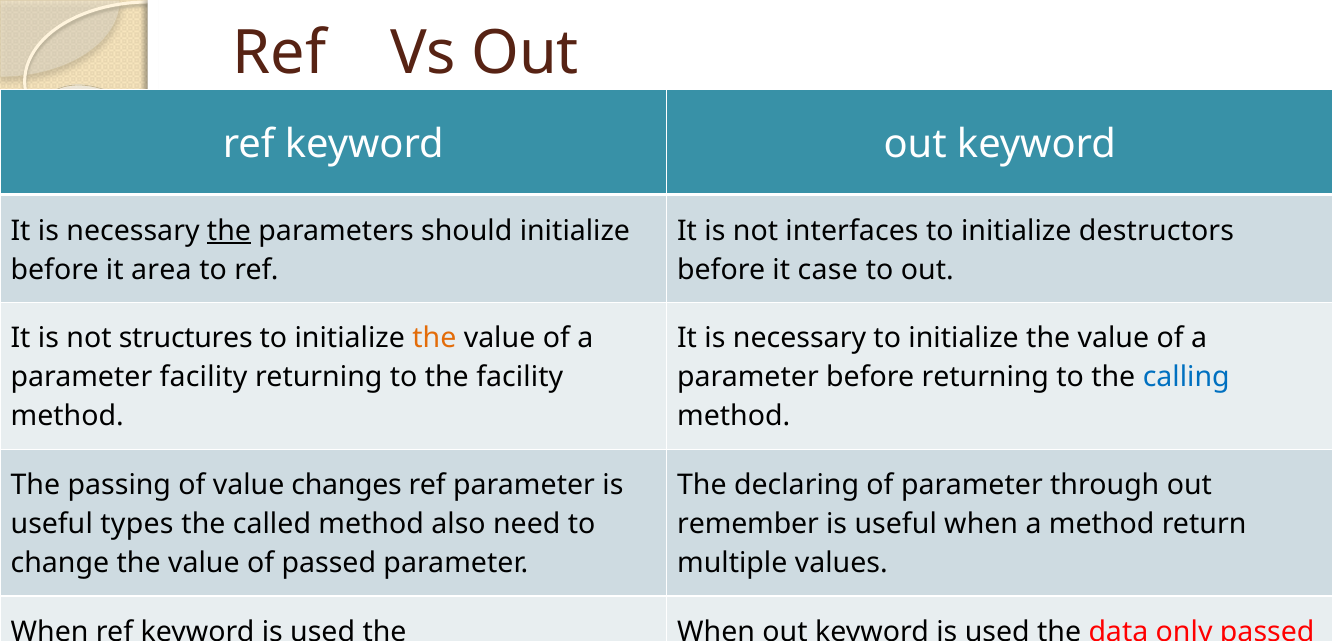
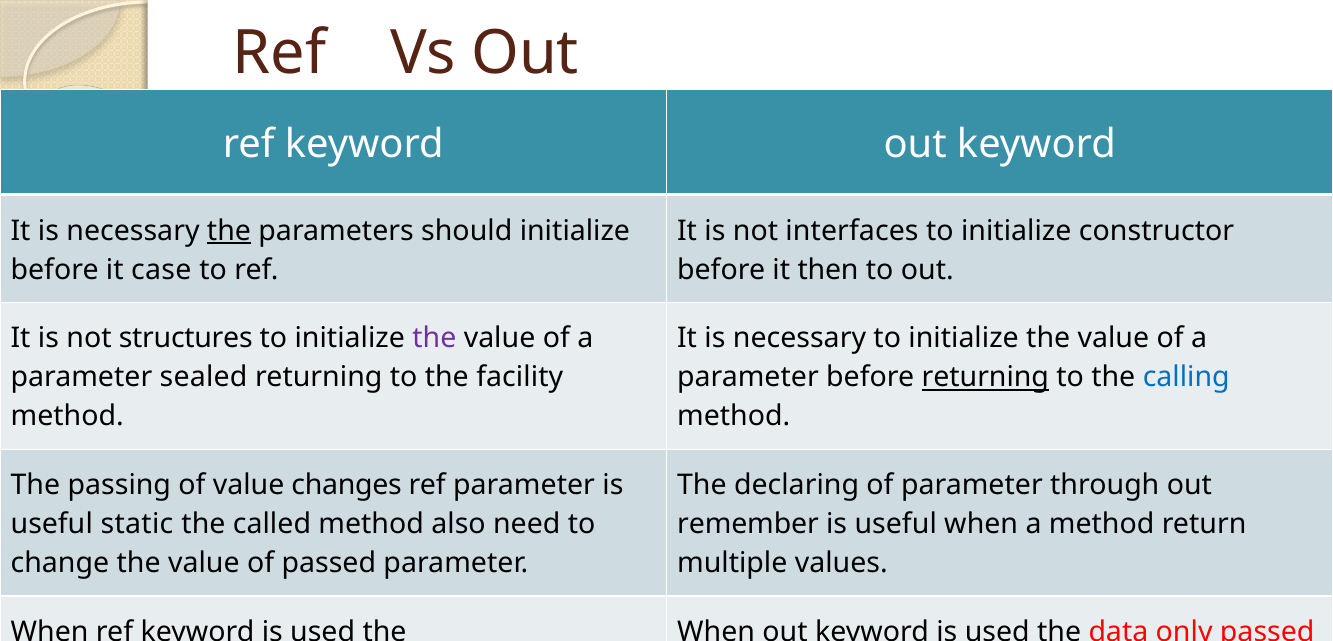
destructors: destructors -> constructor (1157, 231)
area: area -> case (161, 270)
case: case -> then (828, 270)
the colour: orange -> purple (434, 338)
parameter facility: facility -> sealed (204, 377)
returning underline: none -> present (985, 377)
types: types -> static (137, 524)
